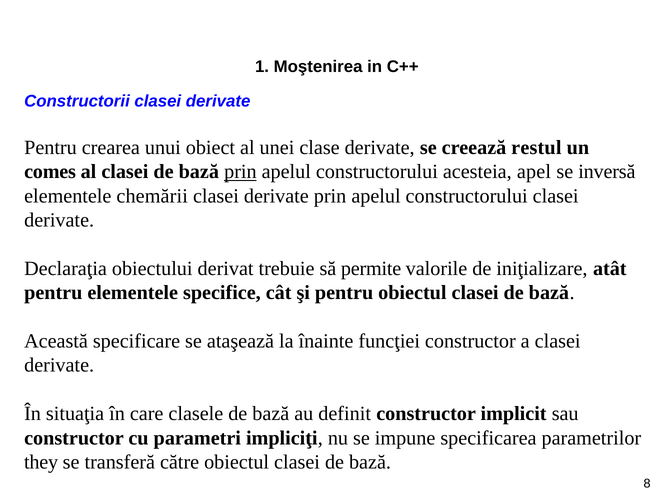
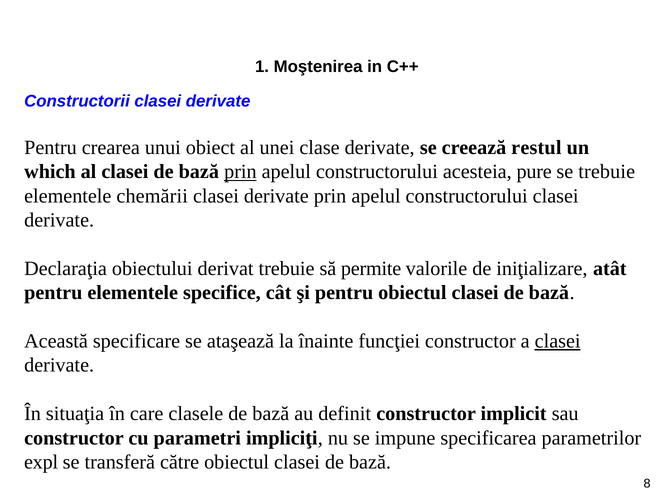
comes: comes -> which (50, 172)
apel: apel -> pure (534, 172)
se inversă: inversă -> trebuie (607, 172)
clasei underline: none -> present (558, 341)
they: they -> expl (41, 462)
